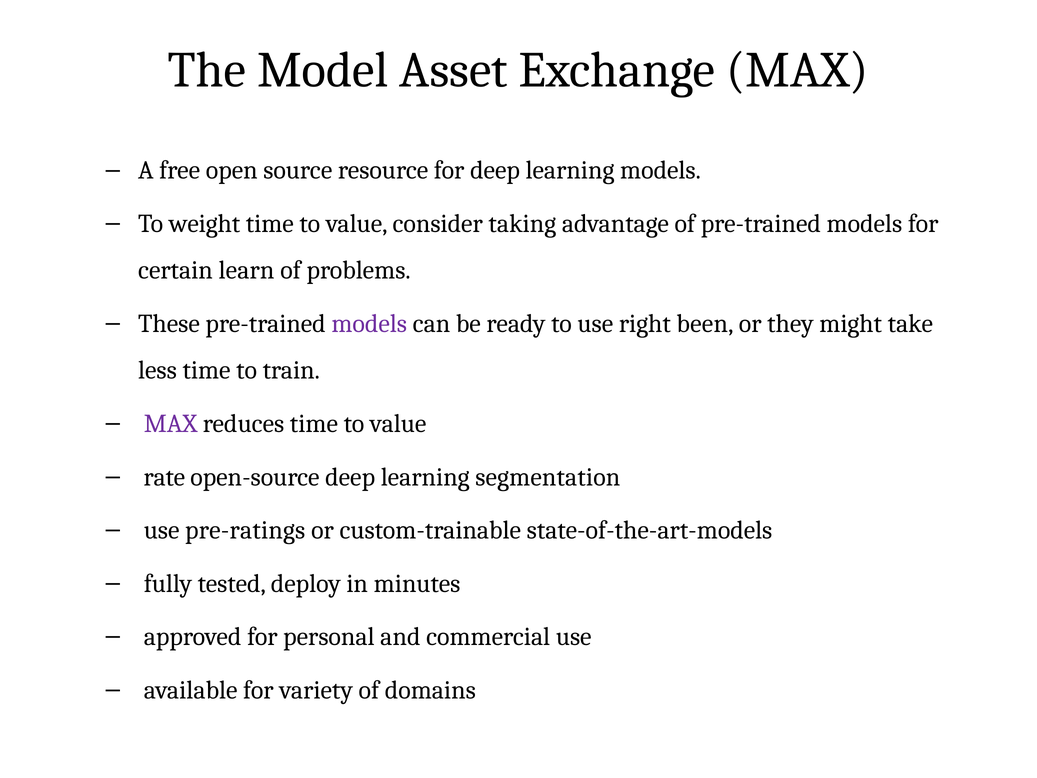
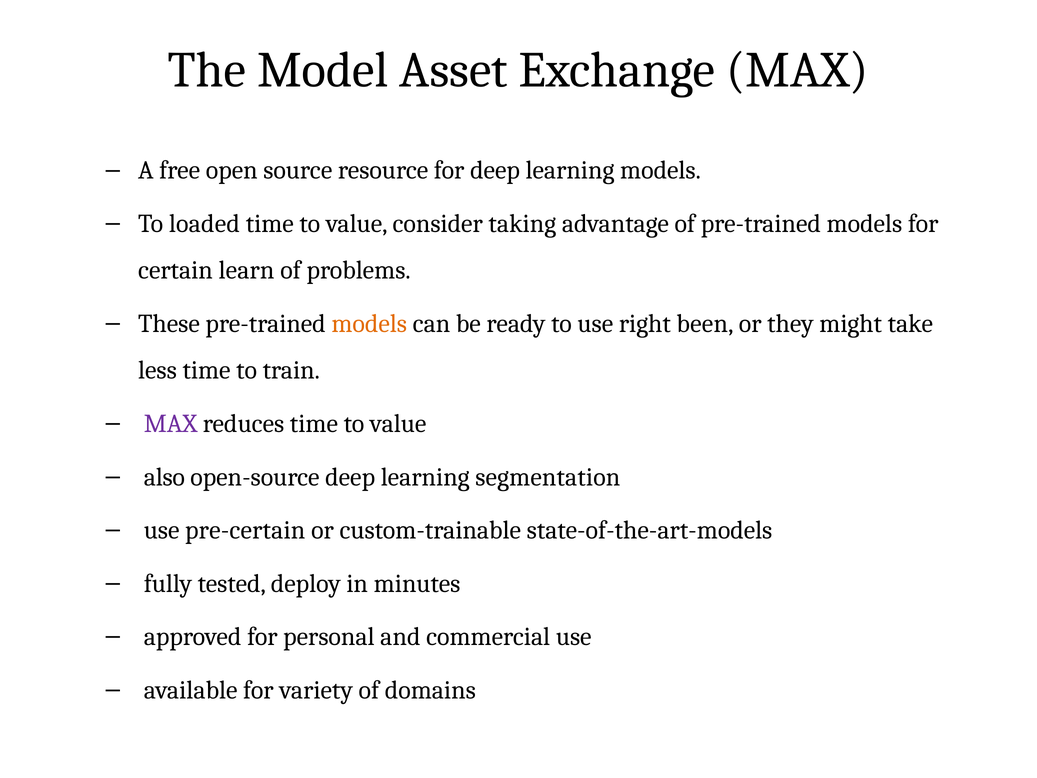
weight: weight -> loaded (204, 224)
models colour: purple -> orange (369, 324)
rate: rate -> also (164, 477)
pre-ratings: pre-ratings -> pre-certain (245, 530)
